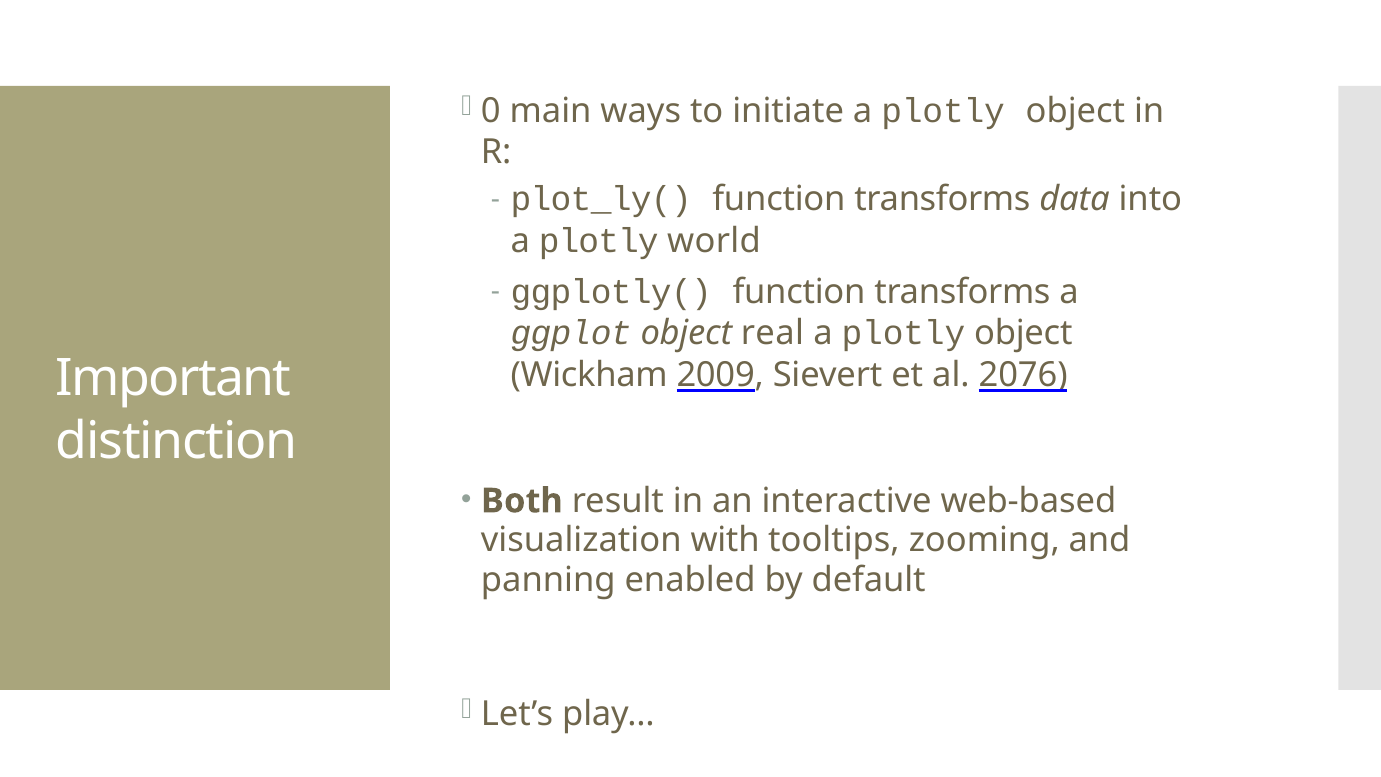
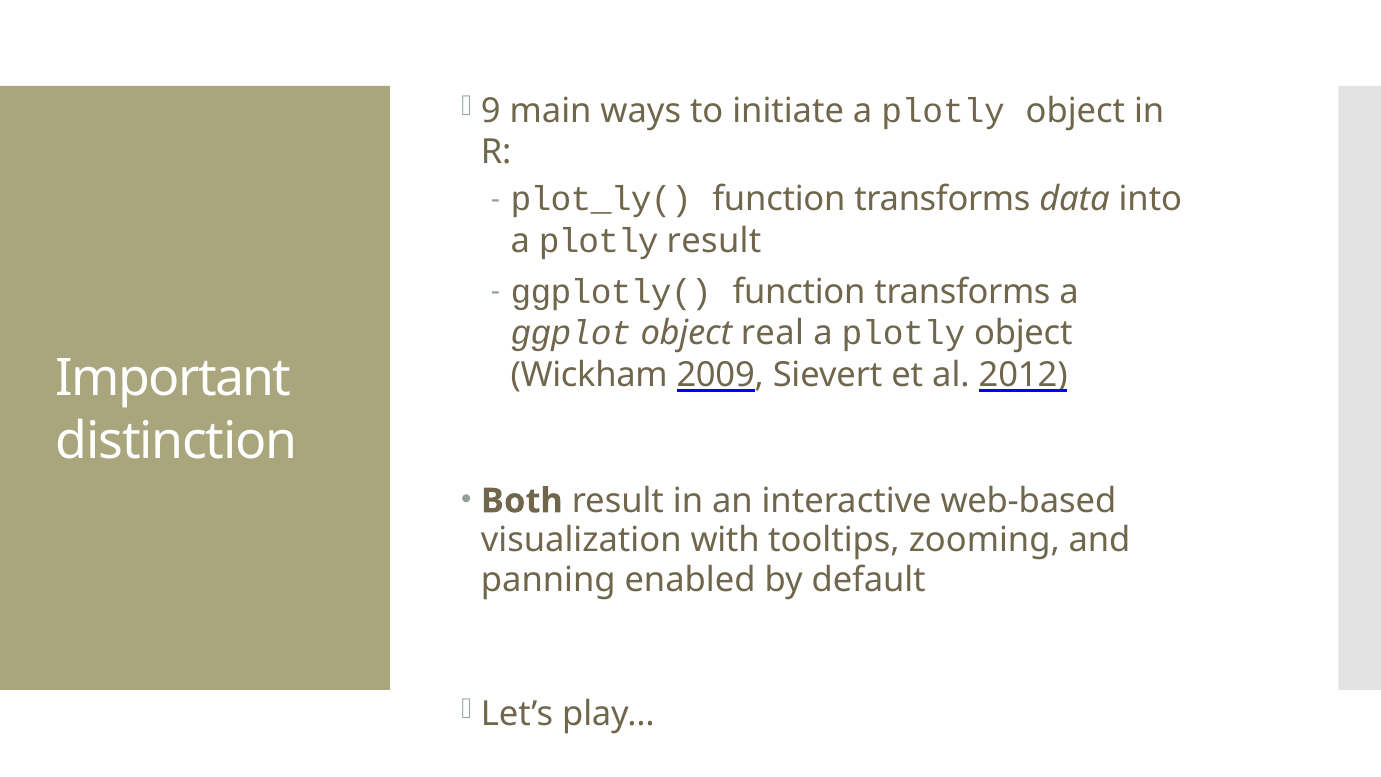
0: 0 -> 9 (491, 111)
plotly world: world -> result (714, 241)
2076: 2076 -> 2012 (1023, 375)
